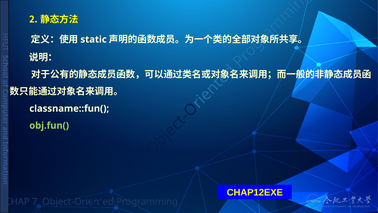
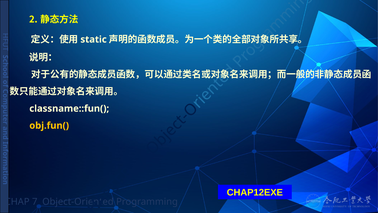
obj.fun( colour: light green -> yellow (49, 125)
